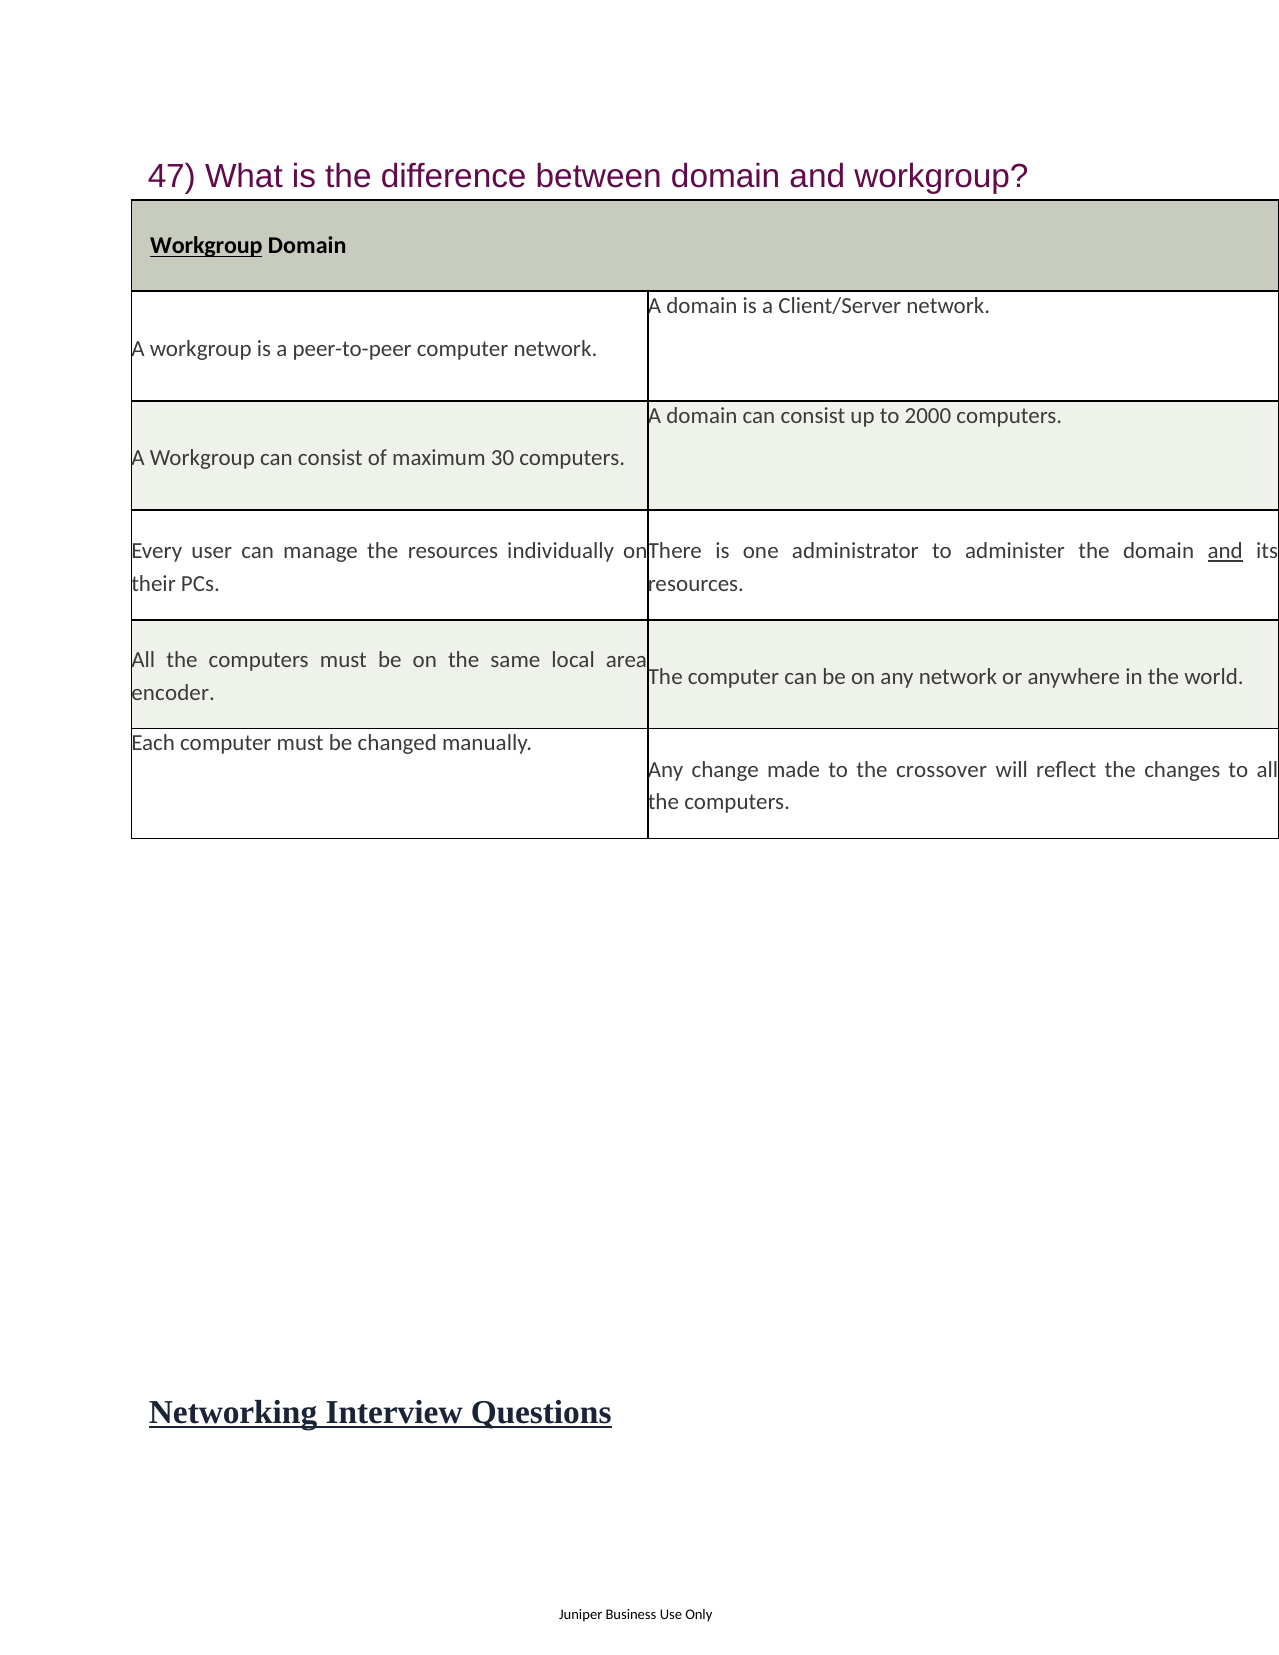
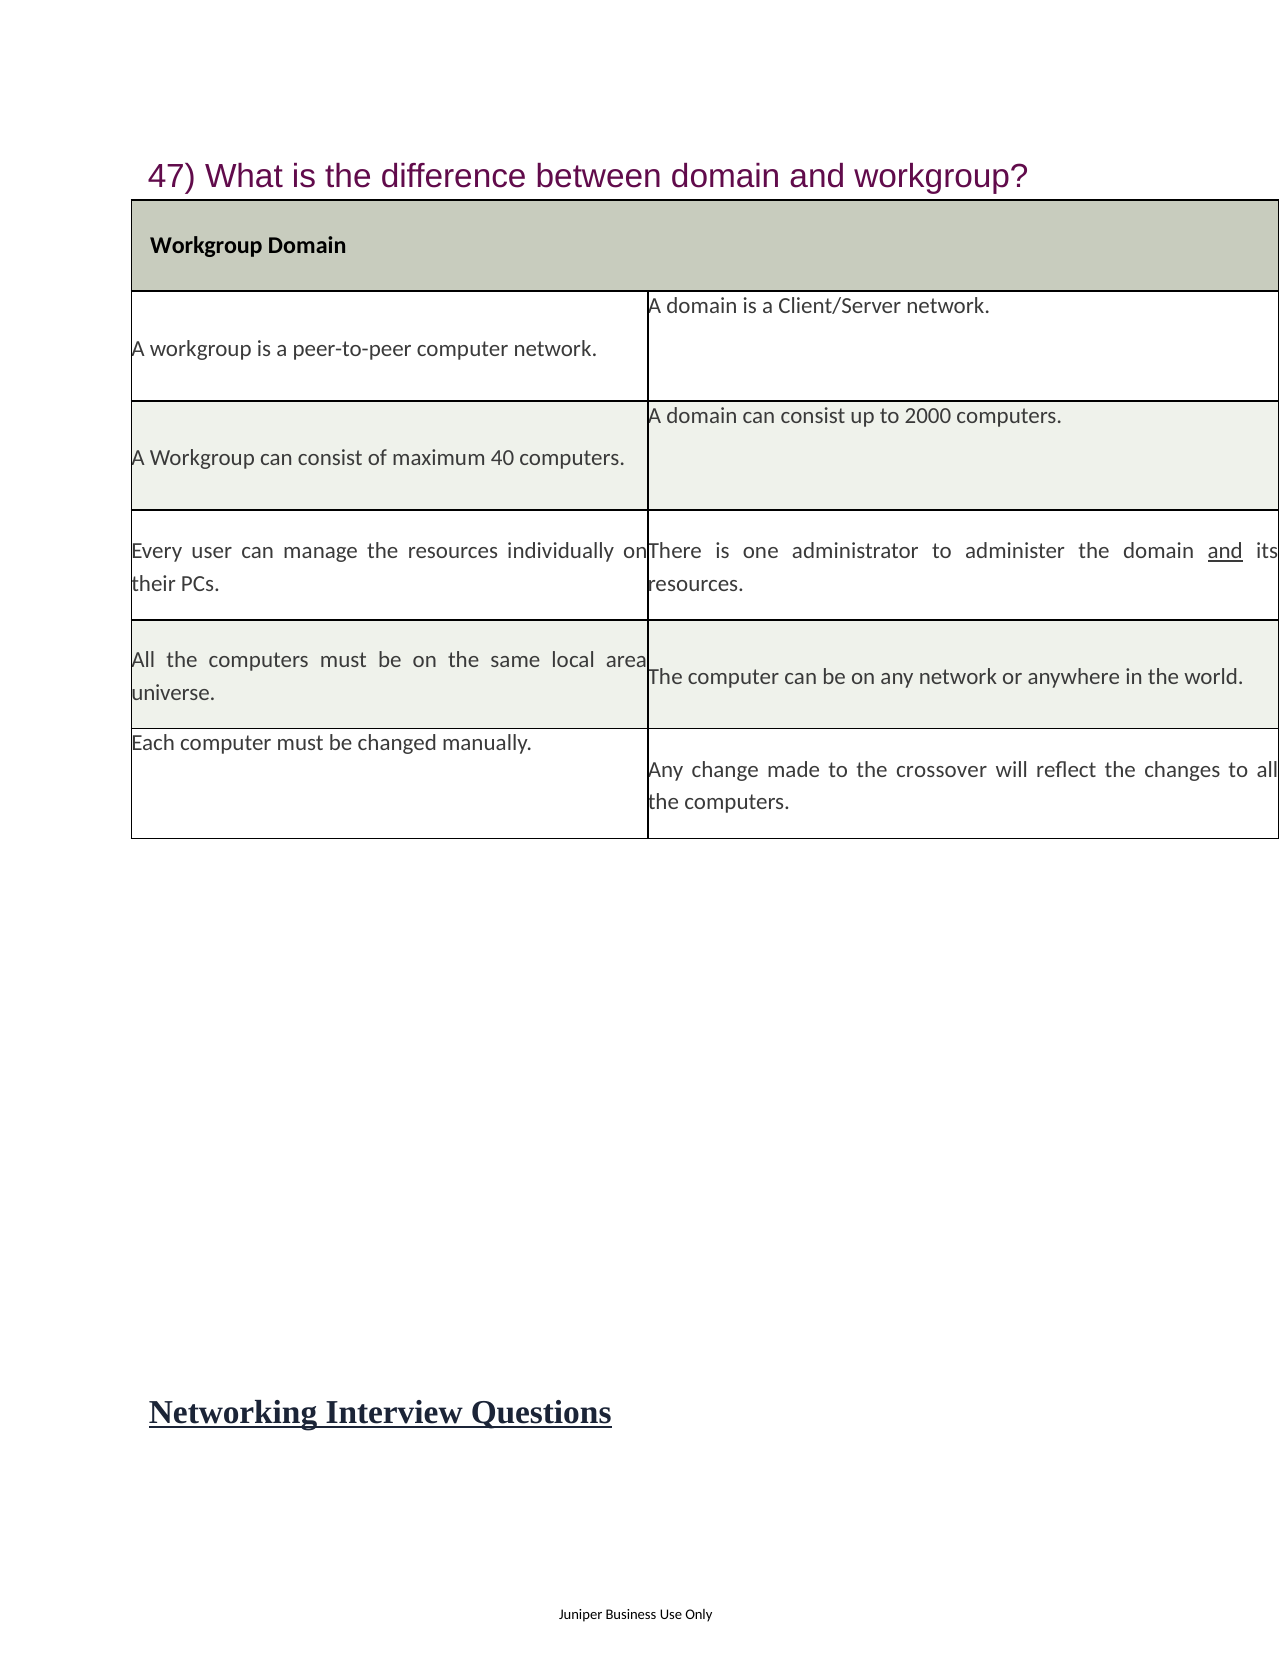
Workgroup underline: present -> none (206, 246)
30: 30 -> 40 (502, 458)
encoder: encoder -> universe (173, 693)
